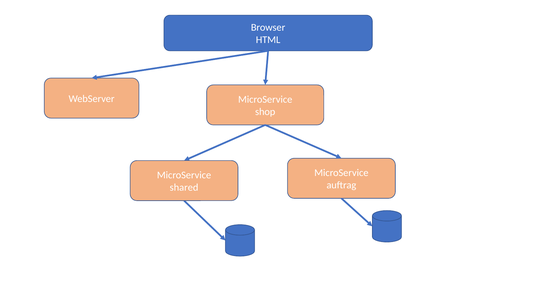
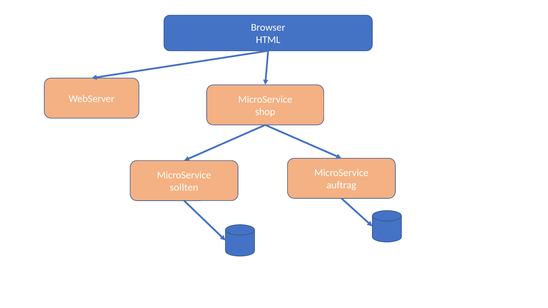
shared: shared -> sollten (184, 188)
